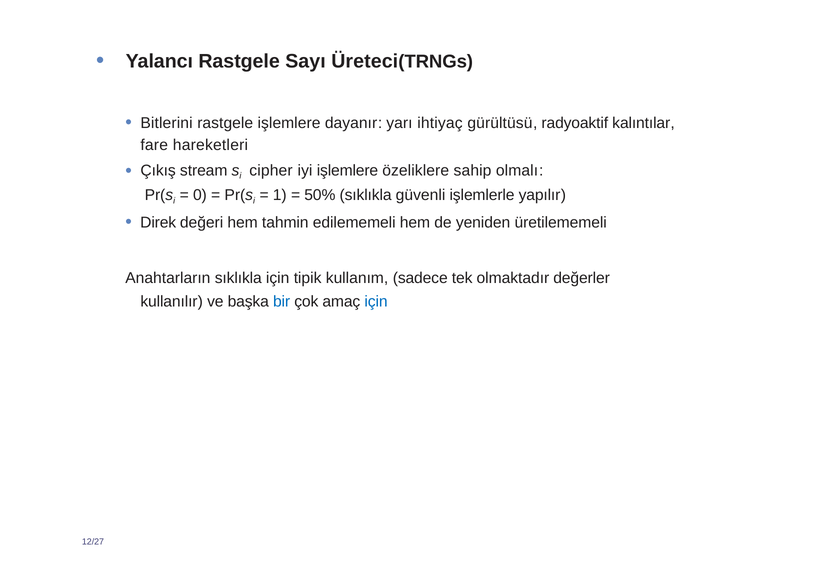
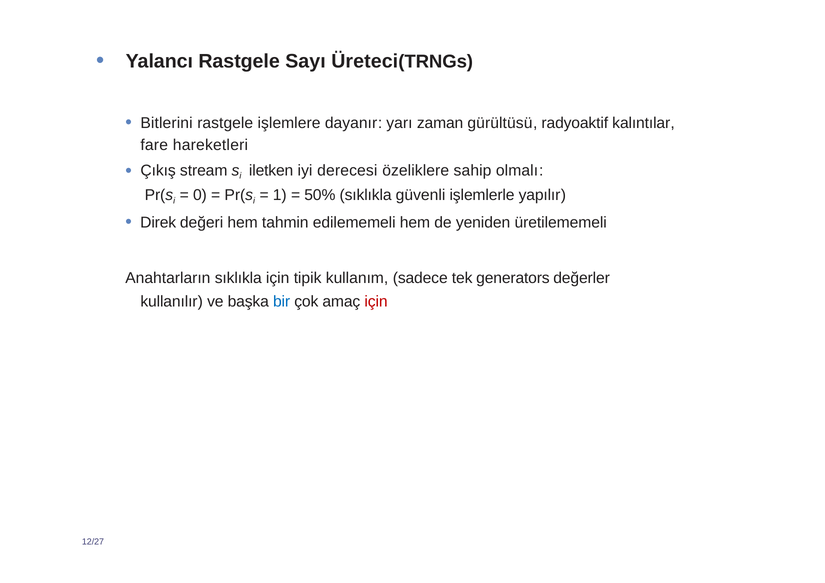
ihtiyaç: ihtiyaç -> zaman (440, 123)
cipher: cipher -> iletken (271, 171)
iyi işlemlere: işlemlere -> derecesi (347, 171)
olmaktadır: olmaktadır -> generators (513, 278)
için colour: blue -> red (376, 302)
